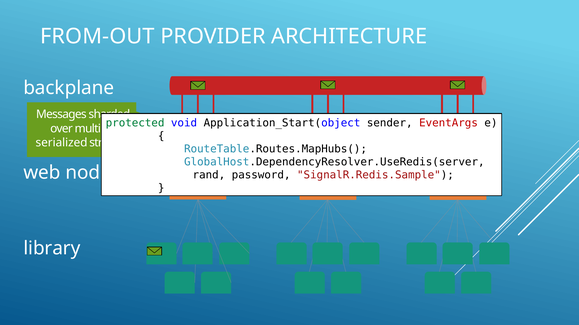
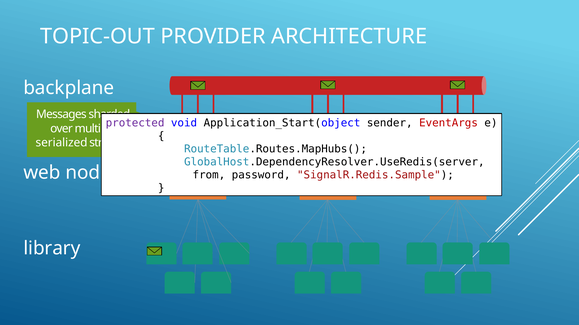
FROM-OUT: FROM-OUT -> TOPIC-OUT (97, 37)
protected colour: green -> purple (135, 123)
rand: rand -> from (209, 175)
